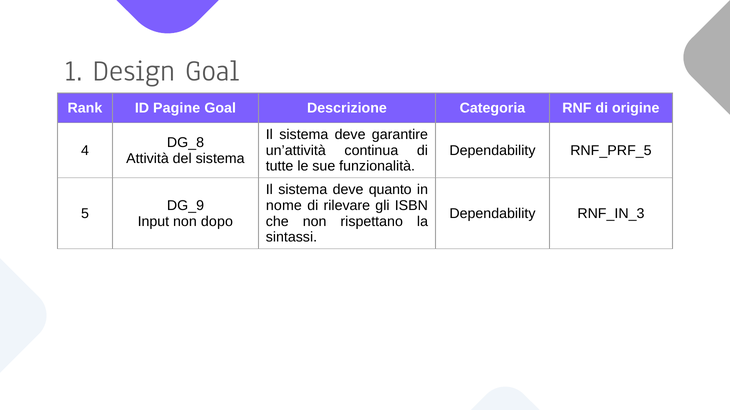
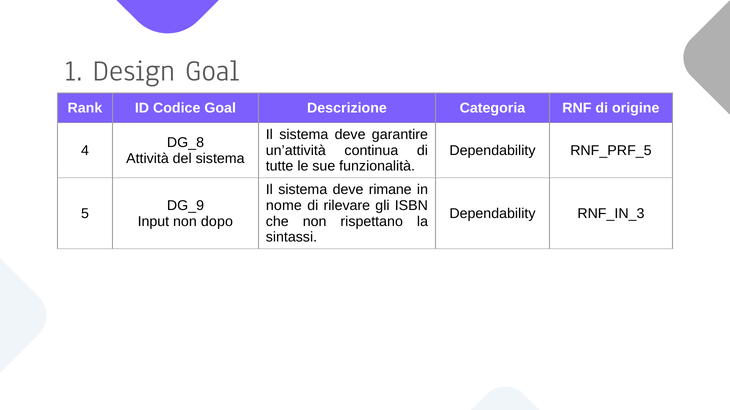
Pagine: Pagine -> Codice (177, 108)
quanto: quanto -> rimane (390, 190)
